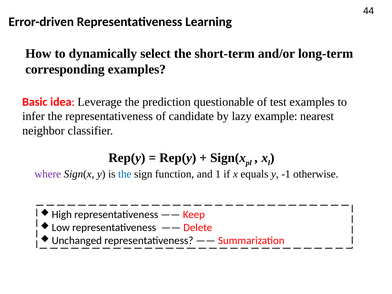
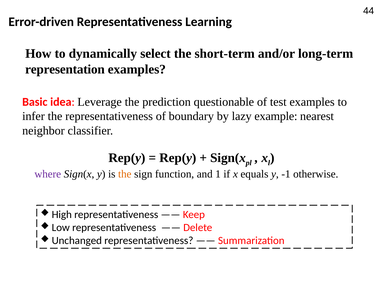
corresponding: corresponding -> representation (65, 69)
candidate: candidate -> boundary (191, 116)
the colour: blue -> orange (125, 174)
